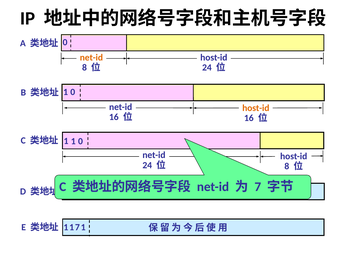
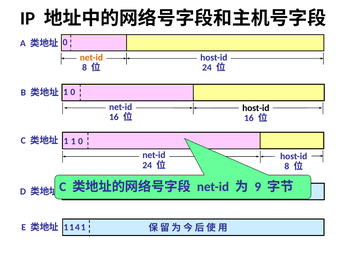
host-id colour: orange -> black (256, 108)
7: 7 -> 9 (258, 187)
1 7: 7 -> 4 (77, 227)
